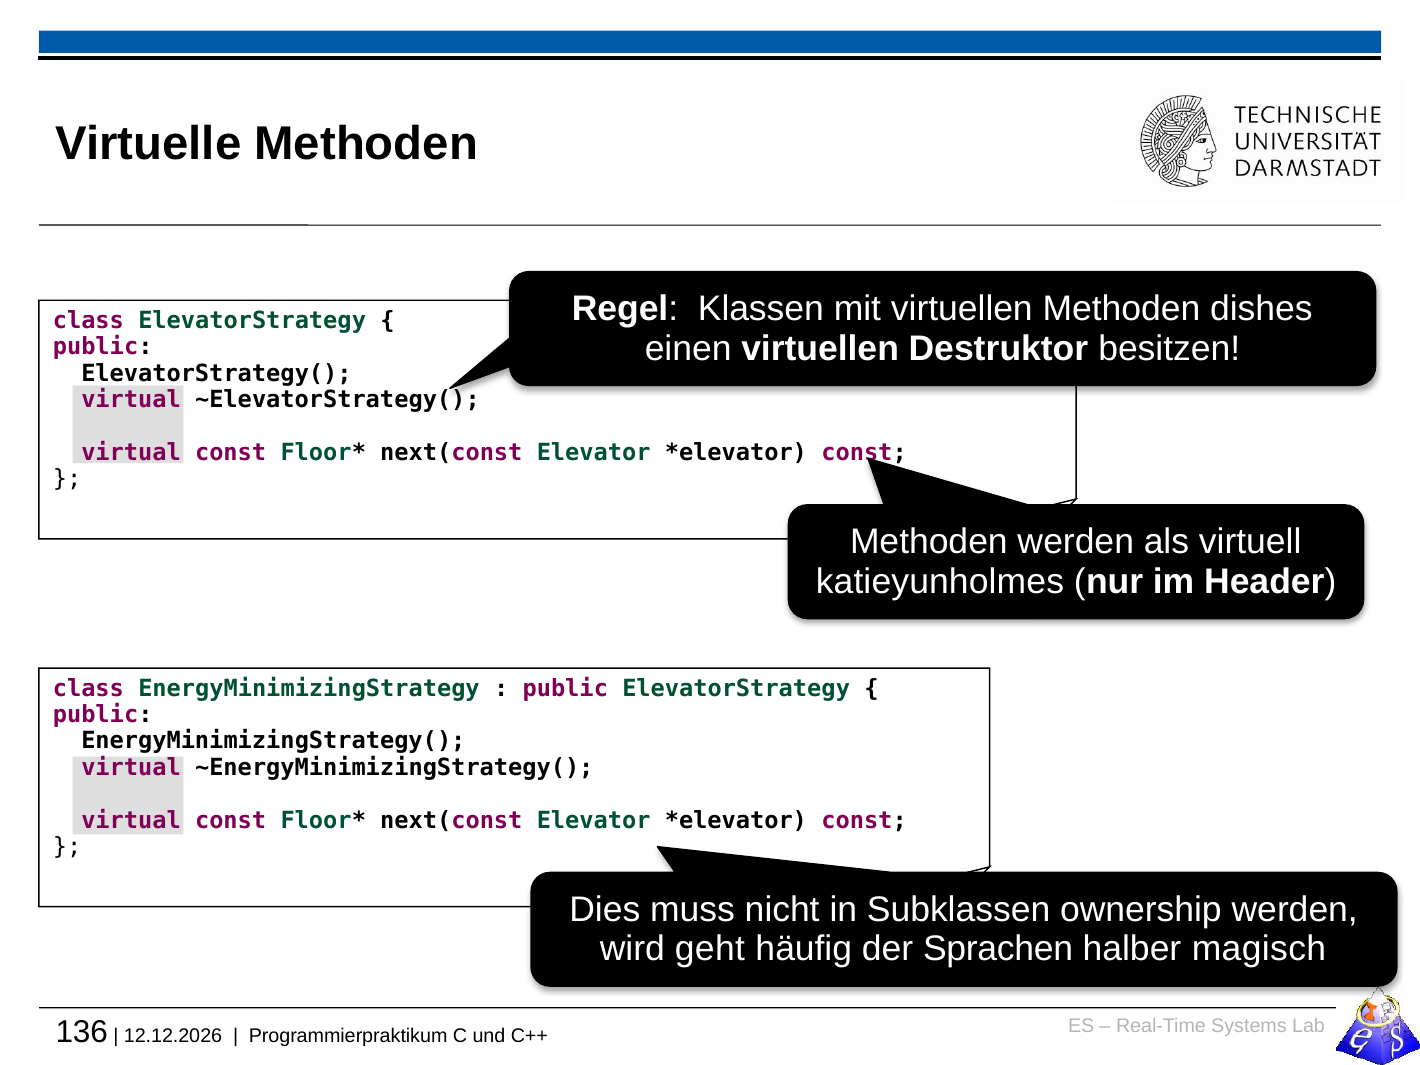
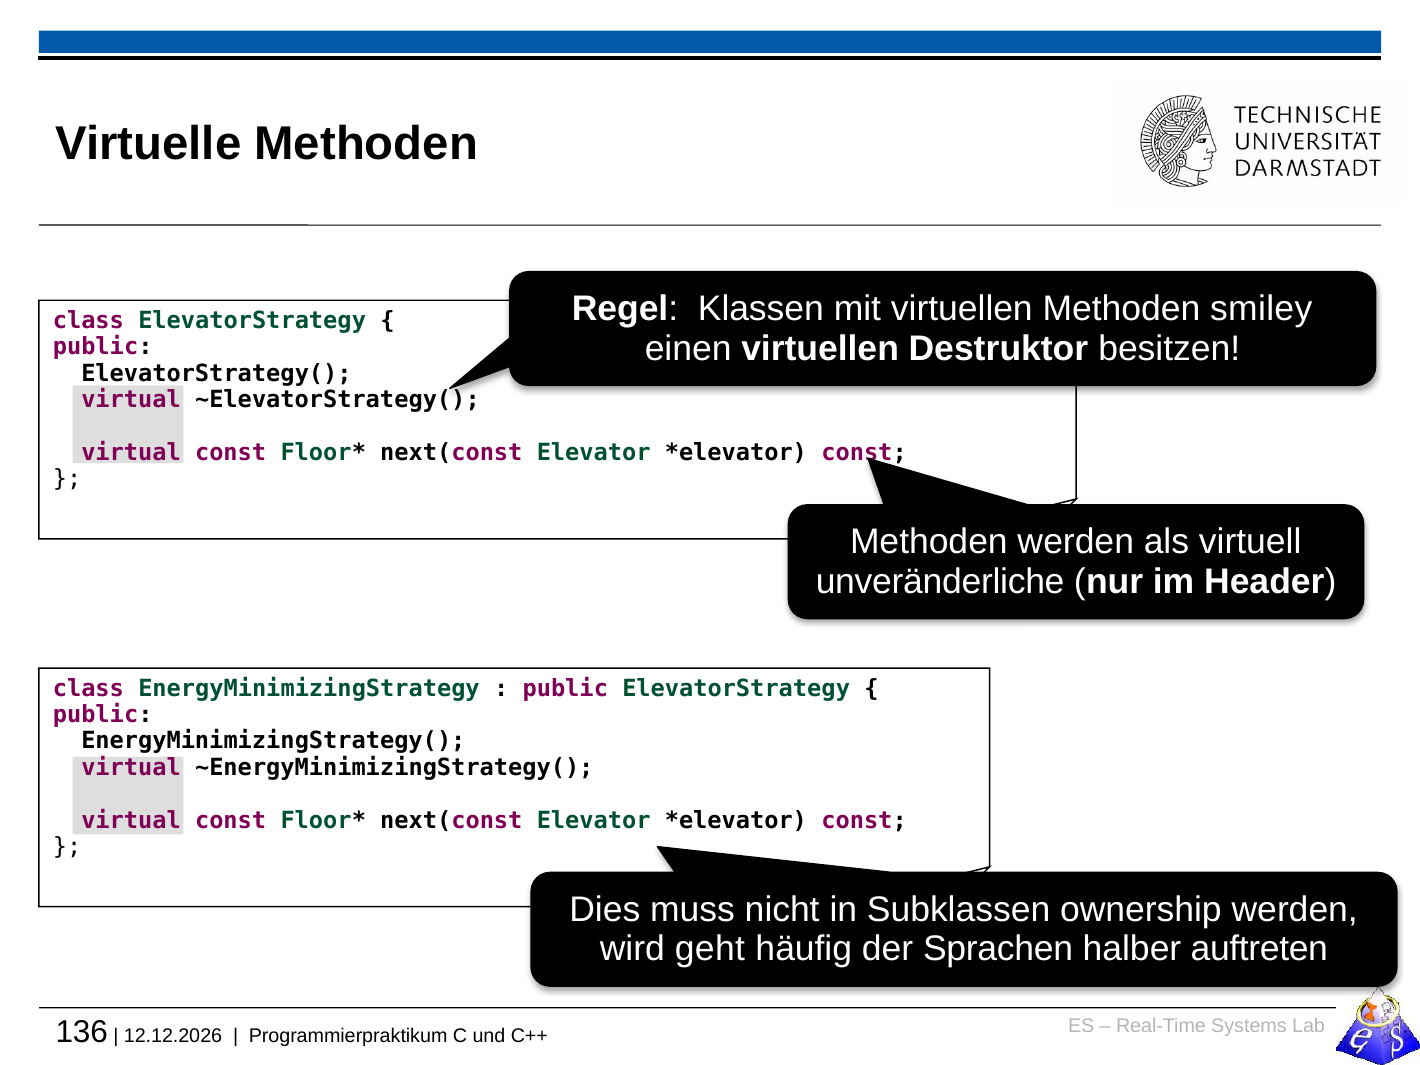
dishes: dishes -> smiley (1261, 309)
katieyunholmes: katieyunholmes -> unveränderliche (940, 582)
magisch: magisch -> auftreten (1259, 949)
